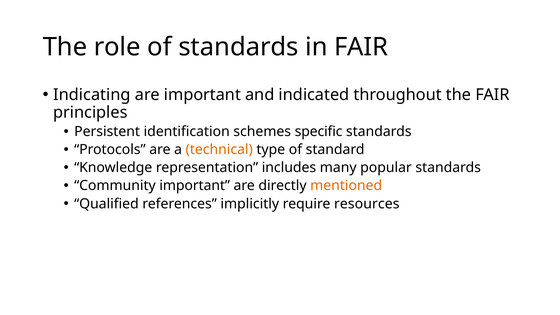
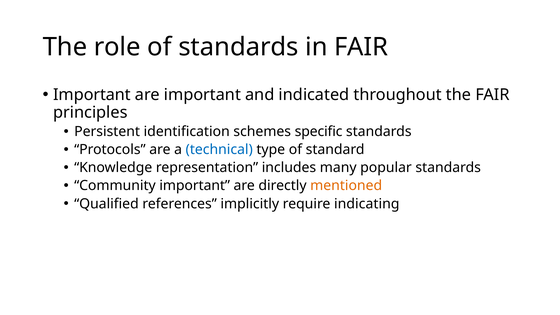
Indicating: Indicating -> Important (92, 95)
technical colour: orange -> blue (219, 150)
resources: resources -> indicating (367, 204)
